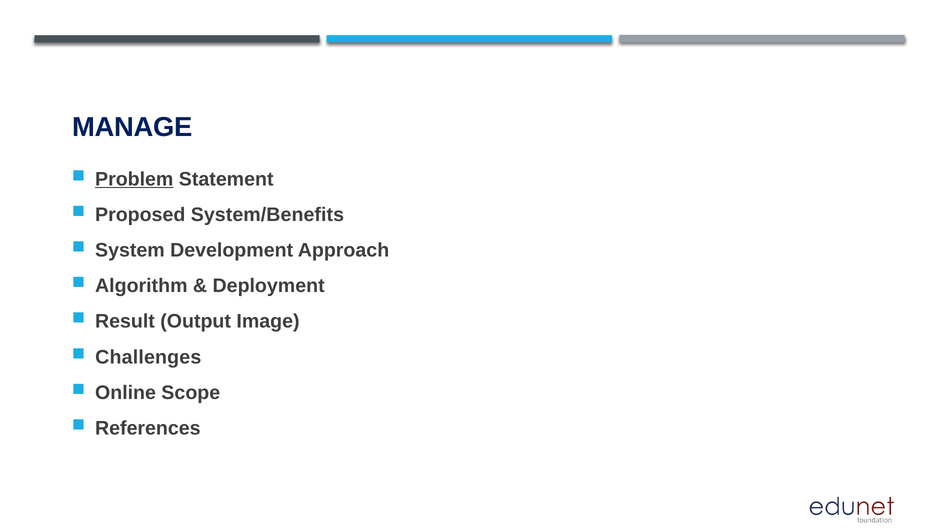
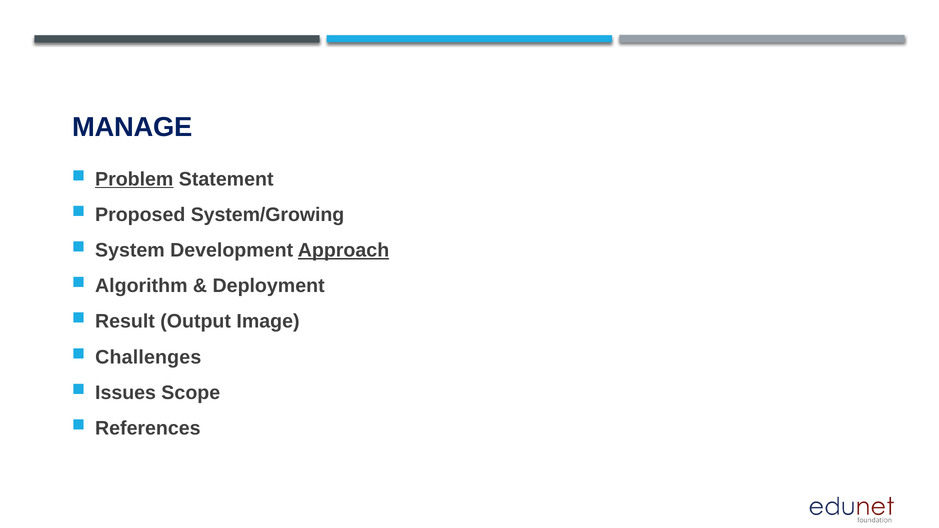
System/Benefits: System/Benefits -> System/Growing (267, 215)
Approach underline: none -> present (343, 250)
Online: Online -> Issues (126, 393)
